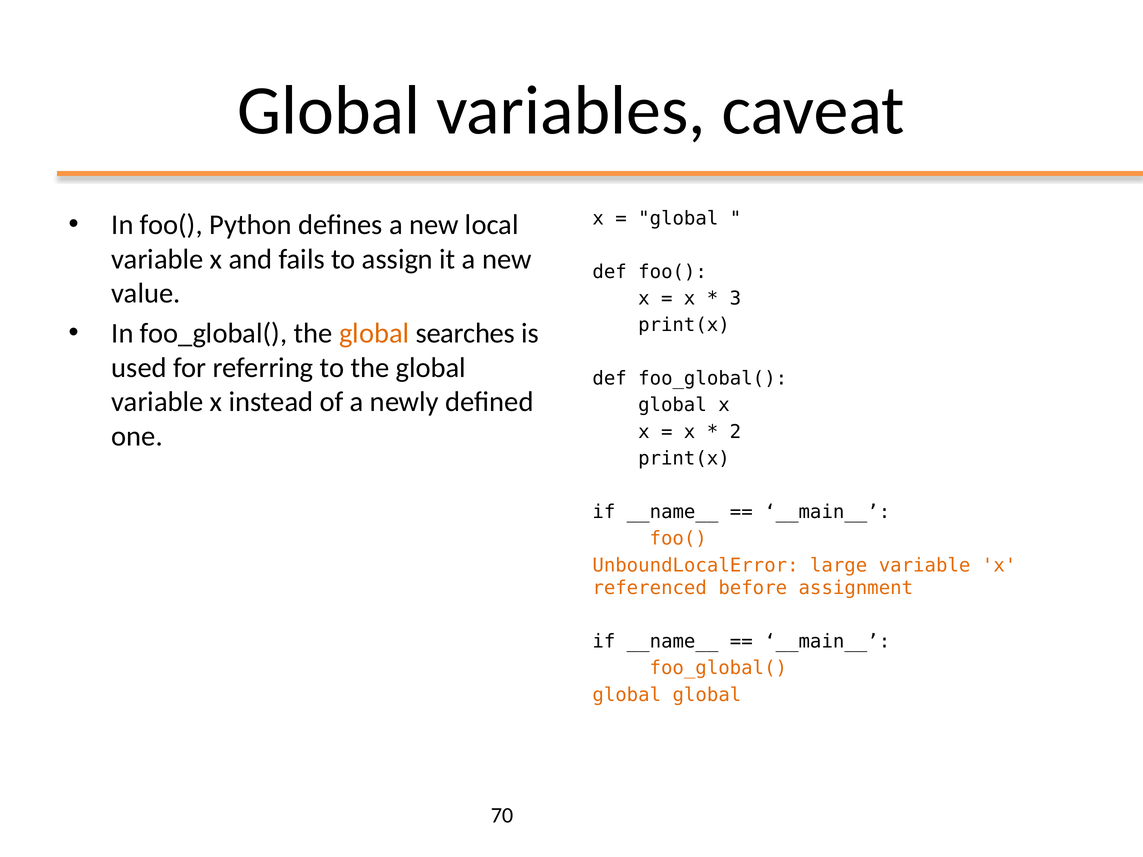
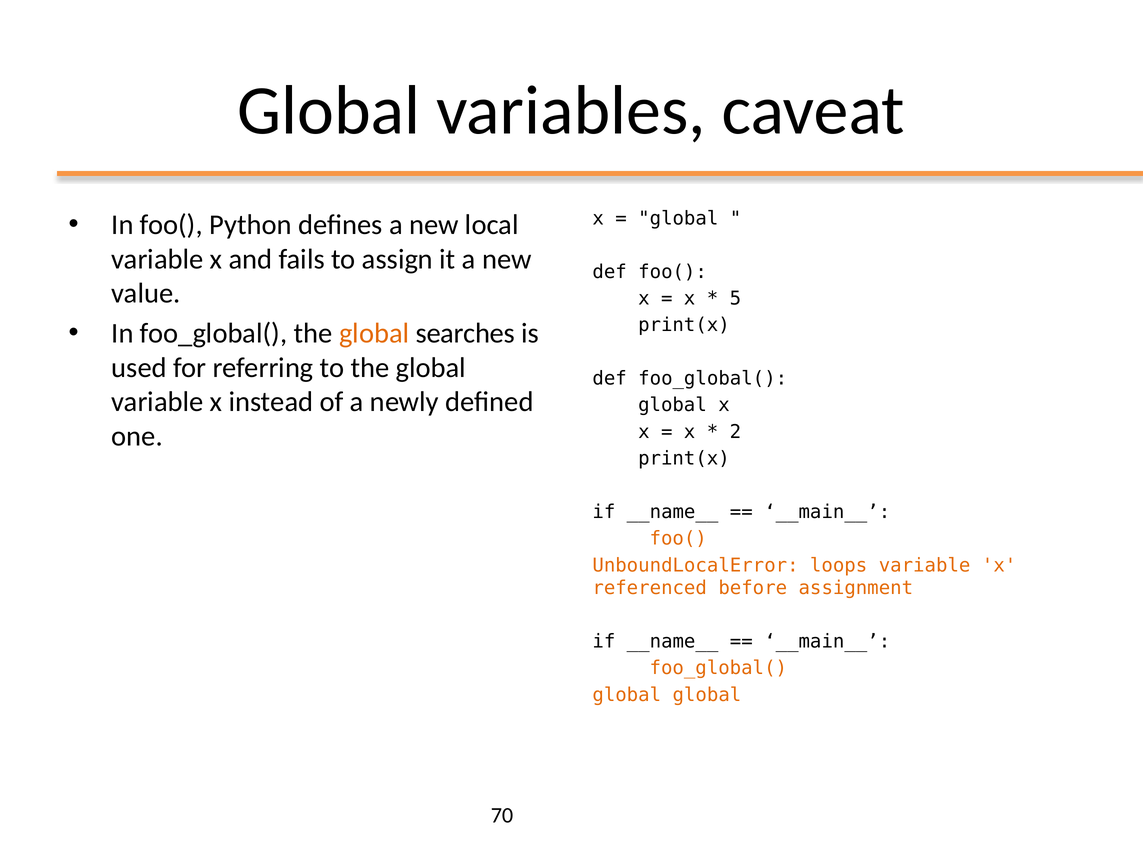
3: 3 -> 5 (735, 299)
large: large -> loops (839, 565)
